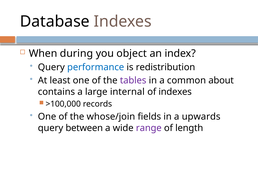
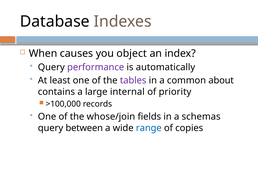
during: during -> causes (77, 53)
performance colour: blue -> purple (96, 67)
redistribution: redistribution -> automatically (165, 67)
of indexes: indexes -> priority (175, 92)
upwards: upwards -> schemas (201, 116)
range colour: purple -> blue (149, 128)
length: length -> copies (189, 128)
